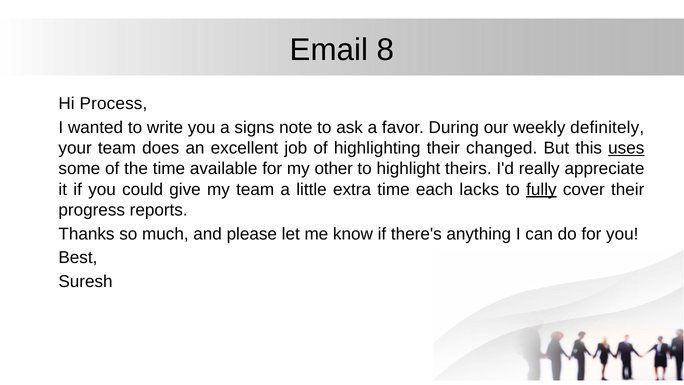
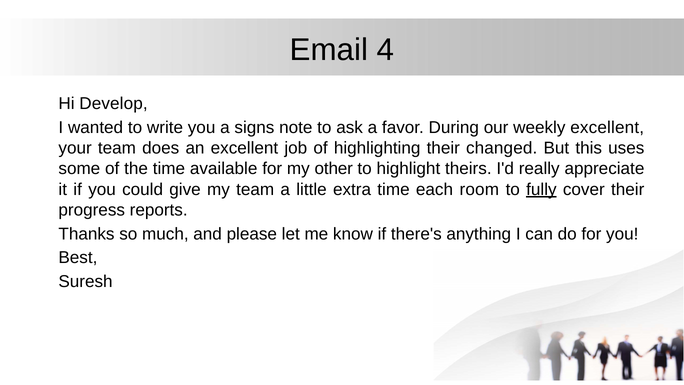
8: 8 -> 4 (385, 50)
Process: Process -> Develop (113, 104)
weekly definitely: definitely -> excellent (607, 128)
uses underline: present -> none (626, 148)
lacks: lacks -> room (479, 189)
